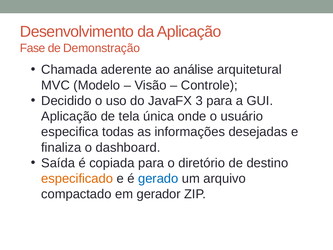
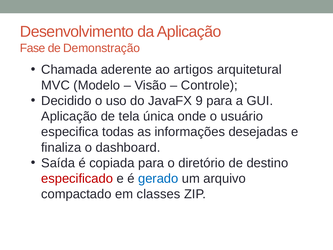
análise: análise -> artigos (193, 70)
3: 3 -> 9 (199, 101)
especificado colour: orange -> red (77, 178)
gerador: gerador -> classes (159, 194)
